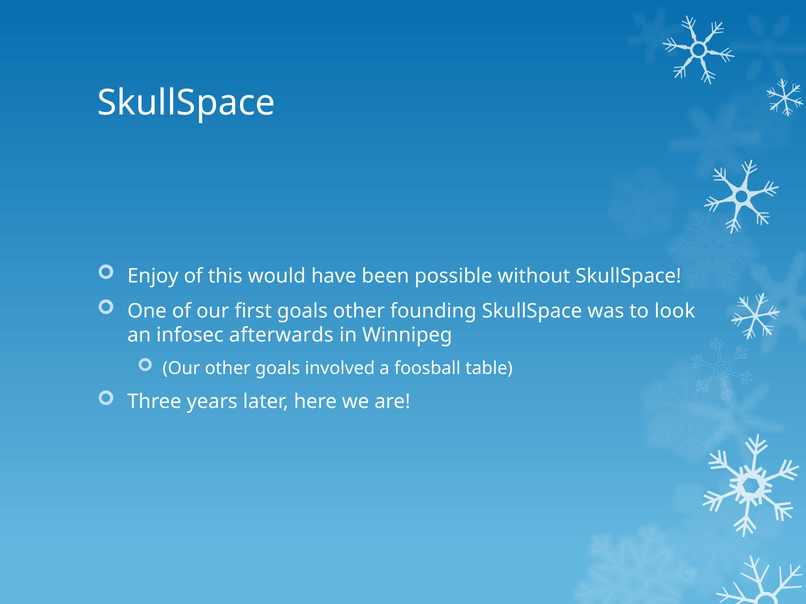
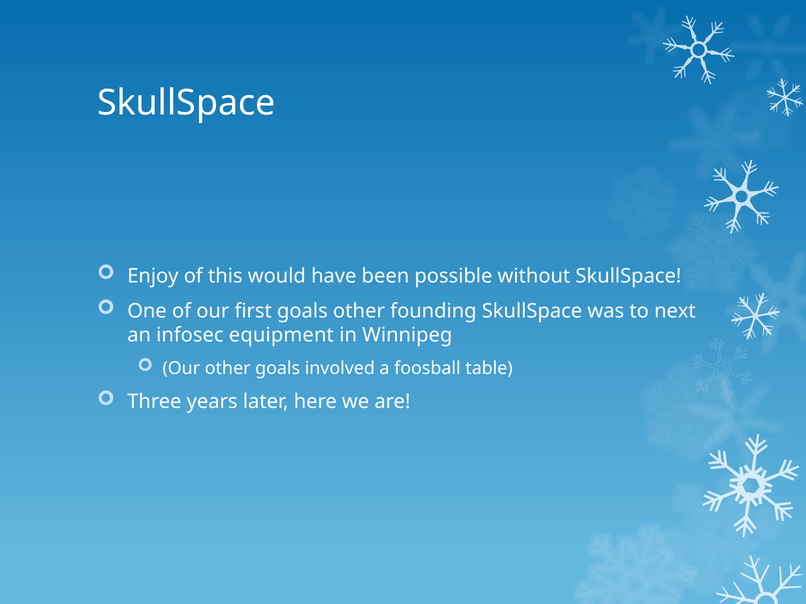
look: look -> next (675, 311)
afterwards: afterwards -> equipment (281, 335)
